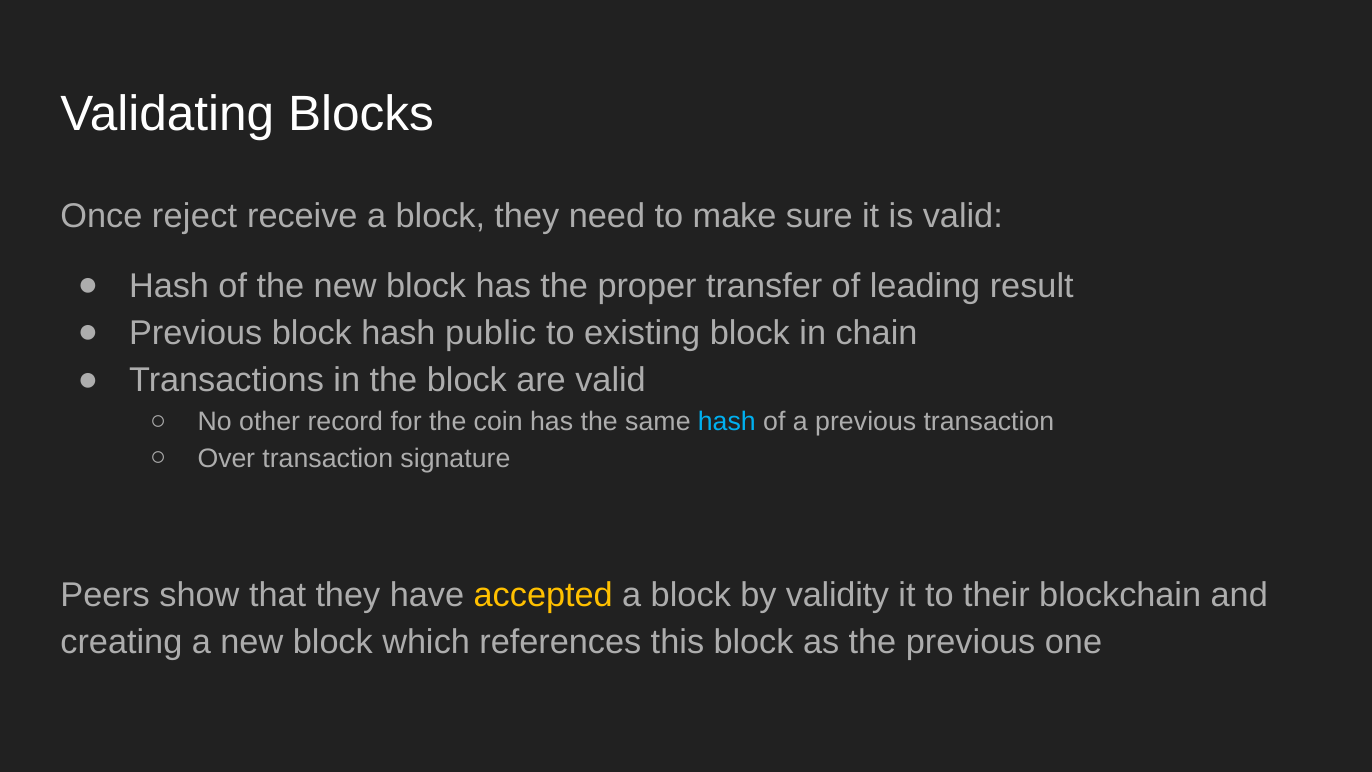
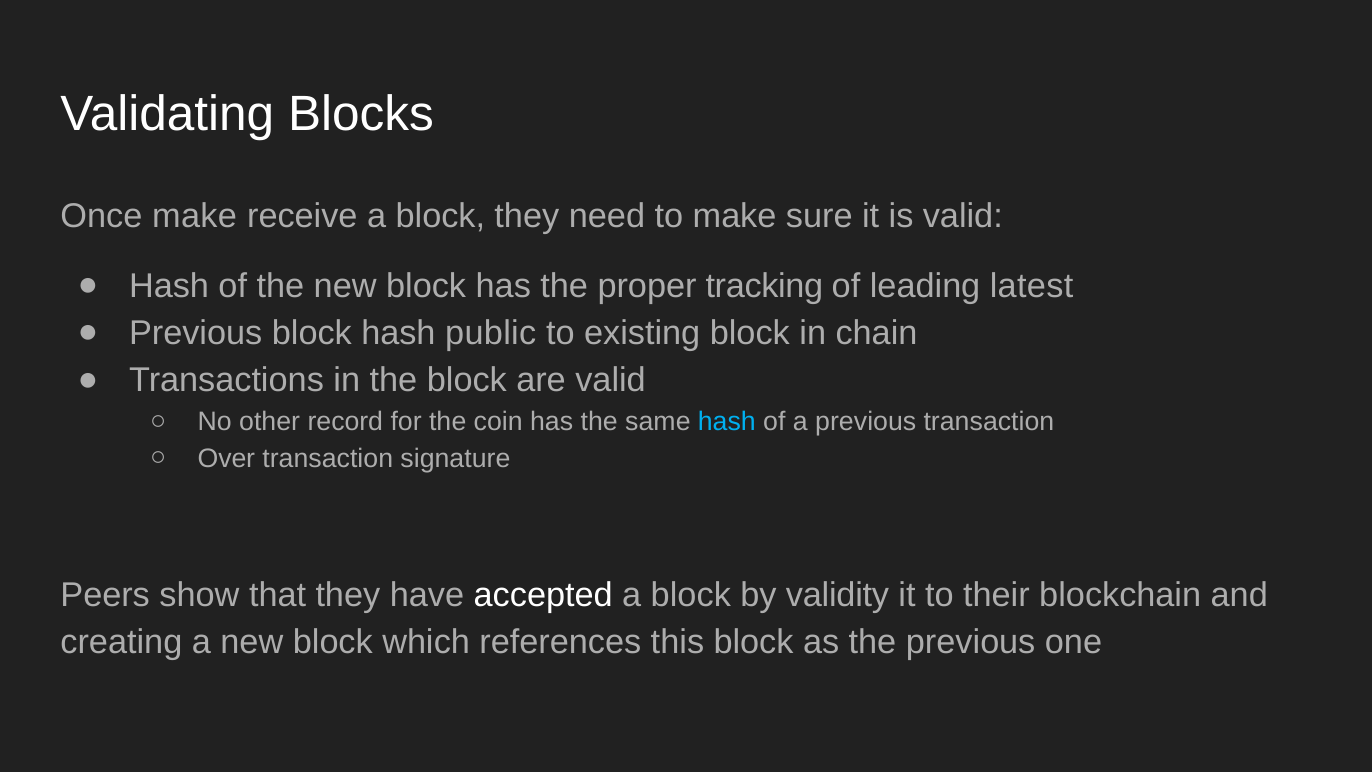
Once reject: reject -> make (195, 216)
transfer: transfer -> tracking (764, 286)
result: result -> latest (1032, 286)
accepted colour: yellow -> white (543, 595)
